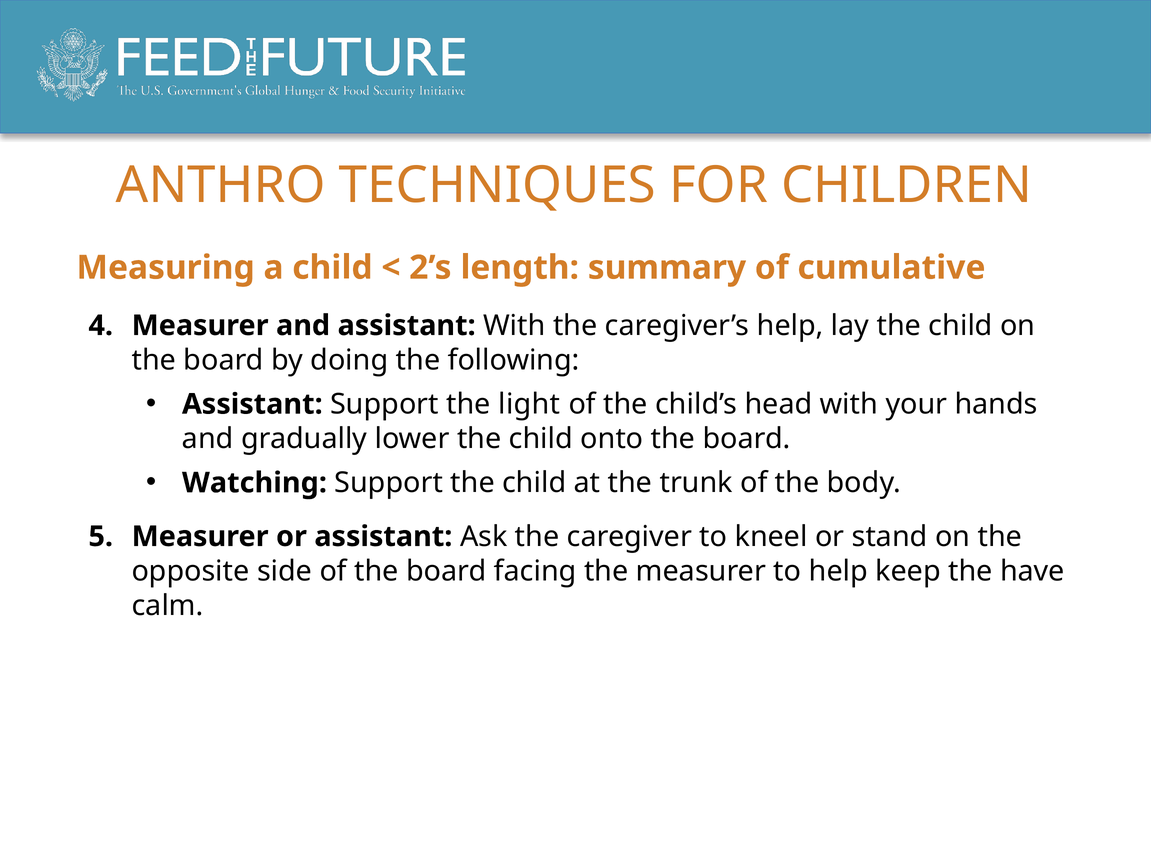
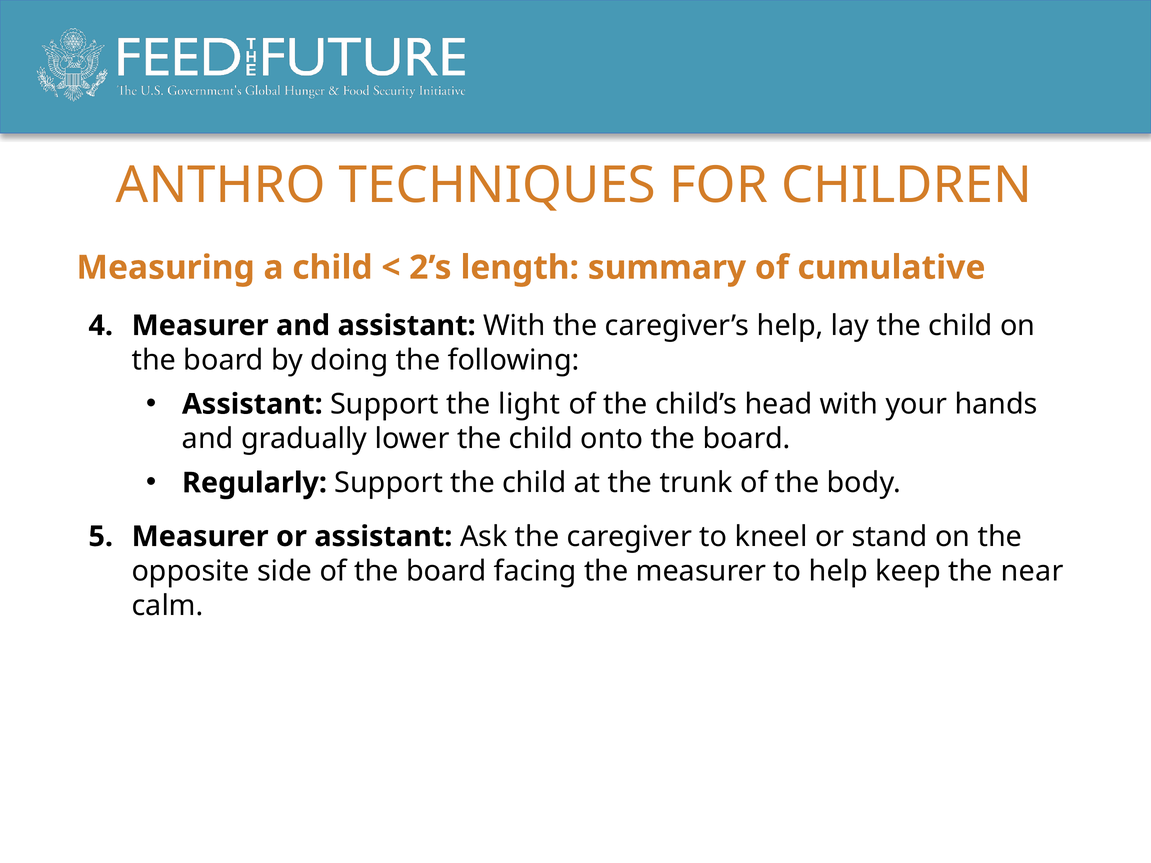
Watching: Watching -> Regularly (254, 483)
have: have -> near (1032, 571)
